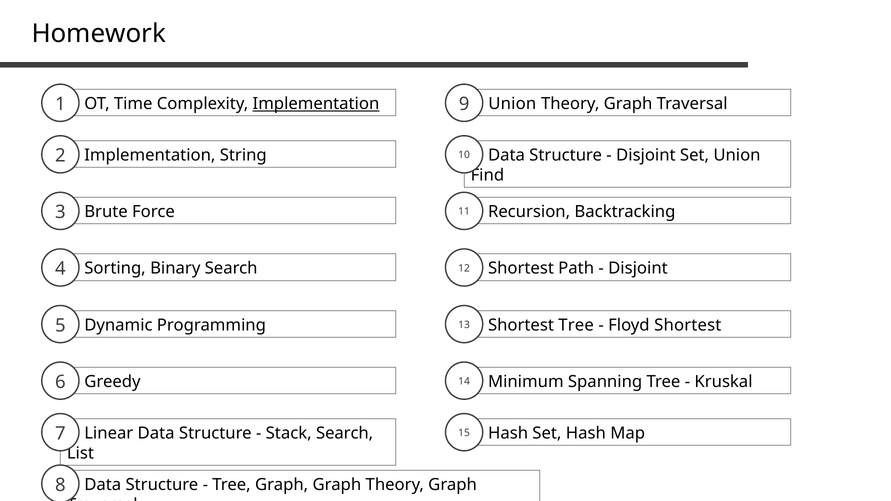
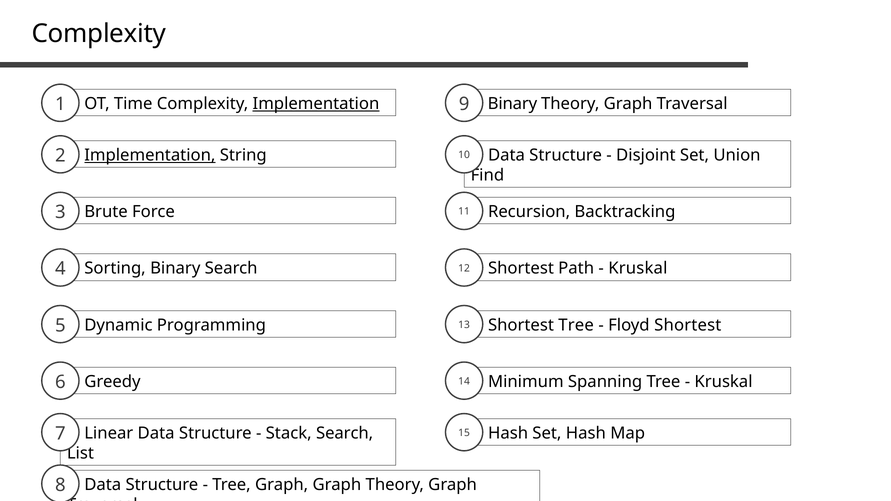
Homework: Homework -> Complexity (99, 34)
Union: Union -> Binary (512, 104)
Implementation underline: none -> present (150, 155)
Disjoint: Disjoint -> Kruskal (638, 269)
